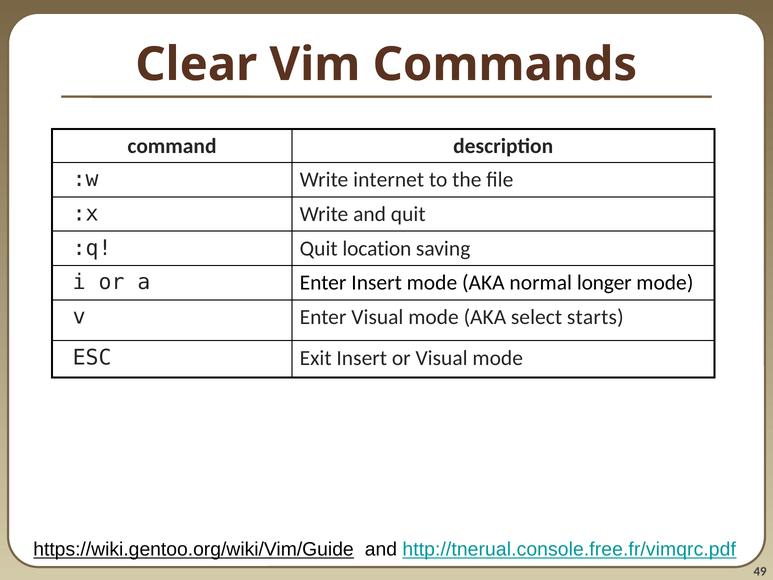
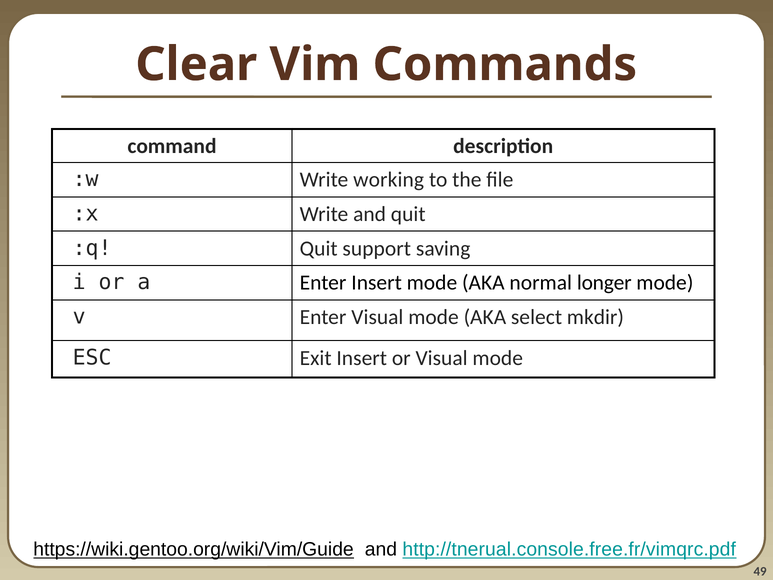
internet: internet -> working (389, 180)
location: location -> support (377, 248)
starts: starts -> mkdir (595, 317)
